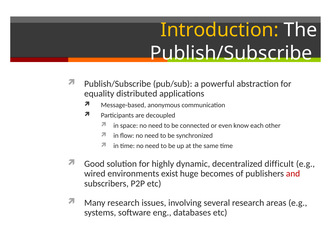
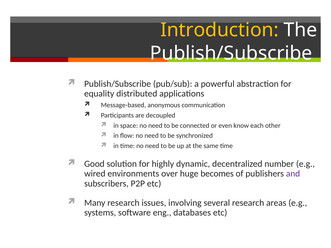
difficult: difficult -> number (279, 164)
exist: exist -> over (170, 174)
and colour: red -> purple (293, 174)
